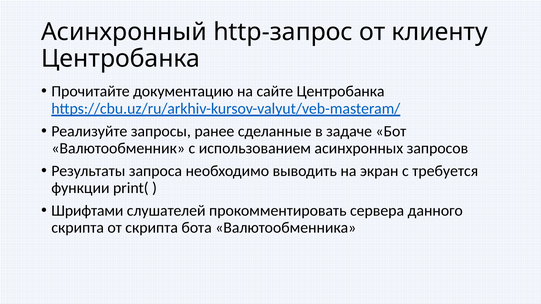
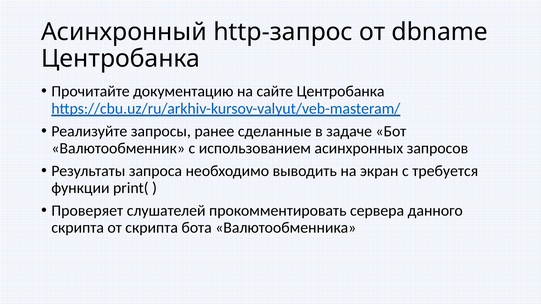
клиенту: клиенту -> dbname (440, 32)
Шрифтами: Шрифтами -> Проверяет (87, 211)
